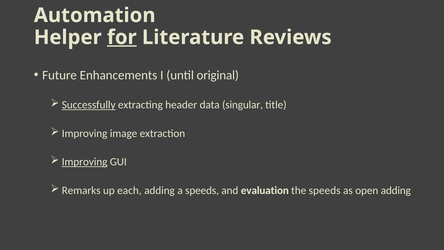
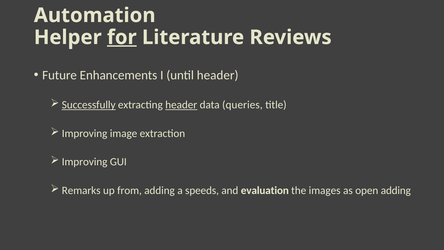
until original: original -> header (218, 75)
header underline: none -> present (181, 105)
singular: singular -> queries (242, 105)
Improving underline: present -> none (85, 162)
each: each -> from (129, 190)
the speeds: speeds -> images (325, 190)
